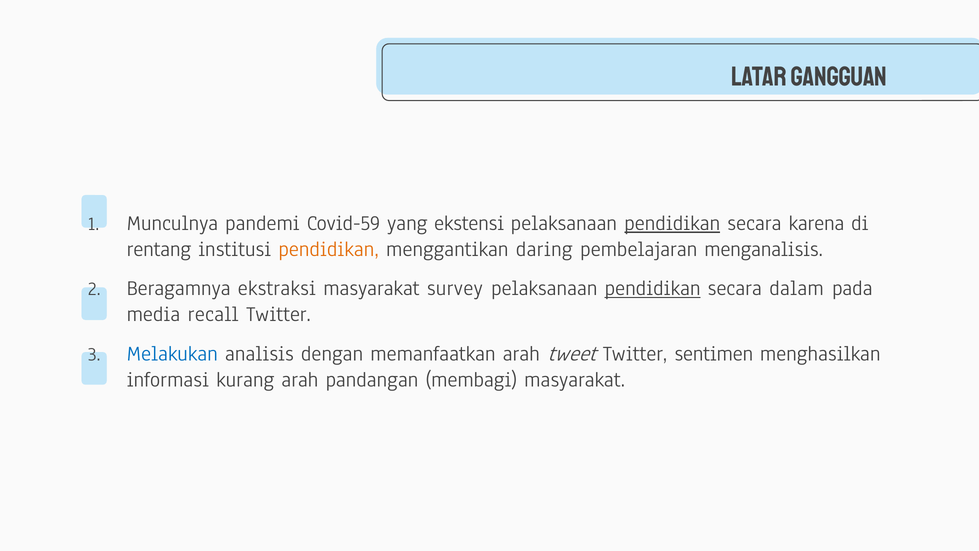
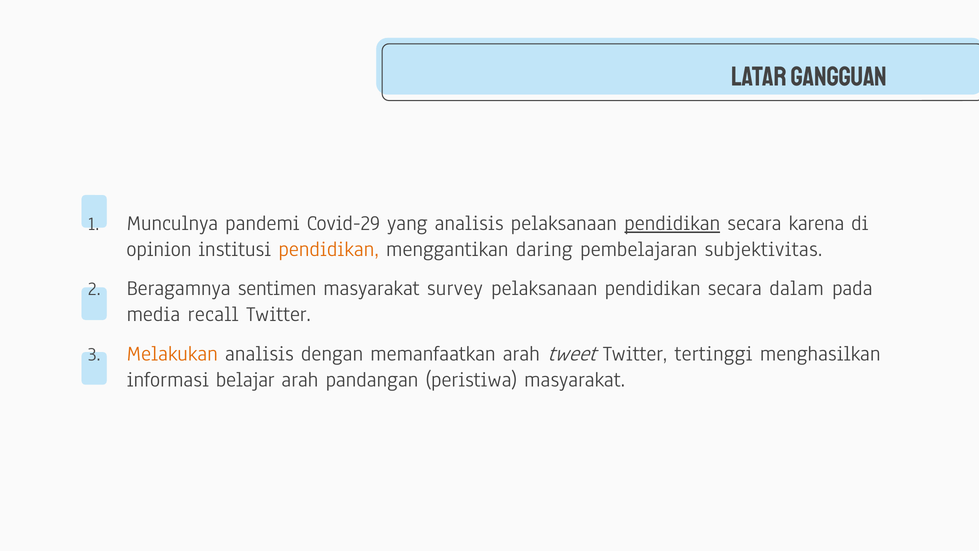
Covid-59: Covid-59 -> Covid-29 (343, 223)
yang ekstensi: ekstensi -> analisis (469, 223)
rentang: rentang -> opinion (159, 249)
menganalisis: menganalisis -> subjektivitas (764, 249)
ekstraksi: ekstraksi -> sentimen (277, 288)
pendidikan underline: present -> none (653, 288)
Melakukan colour: blue -> orange (172, 353)
sentimen: sentimen -> tertinggi (714, 353)
kurang: kurang -> belajar (245, 379)
membagi: membagi -> peristiwa (471, 379)
